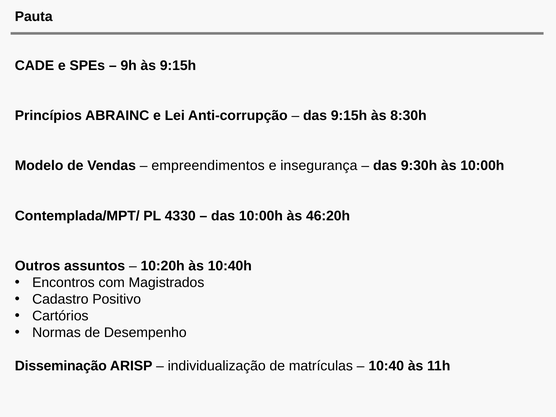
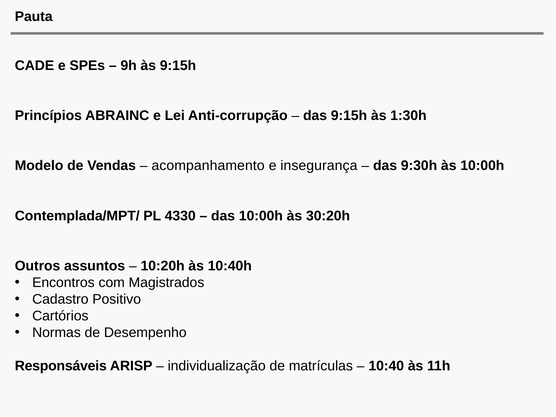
8:30h: 8:30h -> 1:30h (408, 116)
empreendimentos: empreendimentos -> acompanhamento (208, 166)
46:20h: 46:20h -> 30:20h (328, 216)
Disseminação: Disseminação -> Responsáveis (61, 366)
